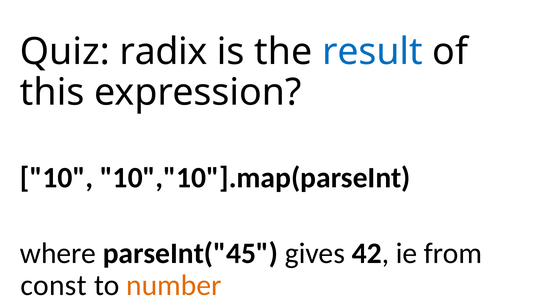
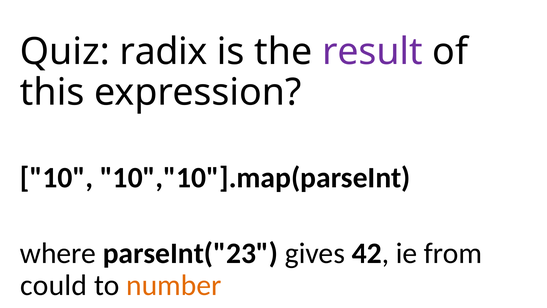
result colour: blue -> purple (372, 52)
parseInt("45: parseInt("45 -> parseInt("23 (190, 253)
const: const -> could (54, 285)
